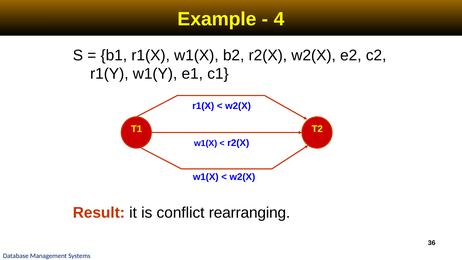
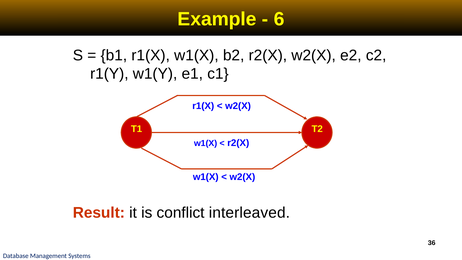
4: 4 -> 6 (279, 19)
rearranging: rearranging -> interleaved (249, 213)
